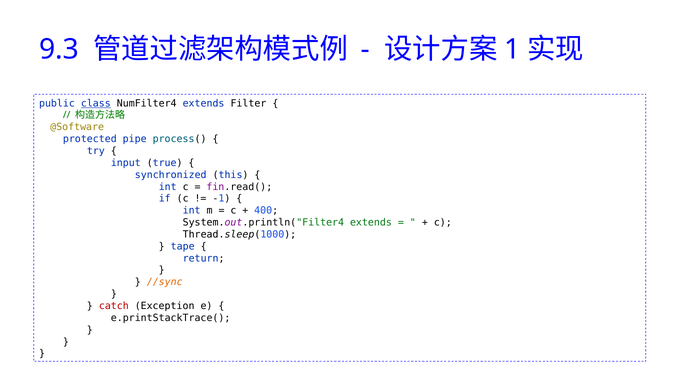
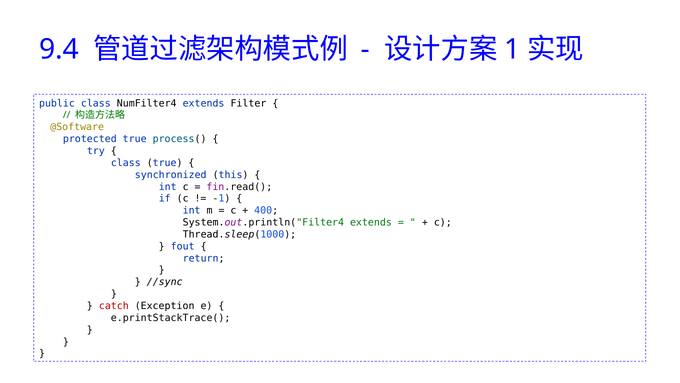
9.3: 9.3 -> 9.4 (59, 49)
class underline: present -> none (96, 103)
protected pipe: pipe -> true (135, 139)
input: input -> class (126, 163)
tape: tape -> fout (183, 246)
//sync colour: orange -> black (165, 282)
